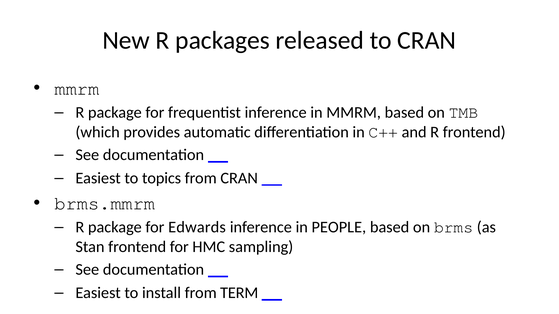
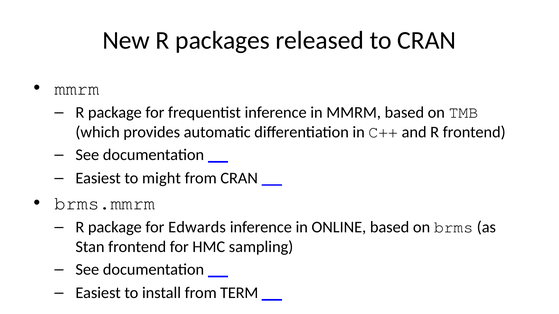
topics: topics -> might (161, 178)
PEOPLE: PEOPLE -> ONLINE (339, 228)
